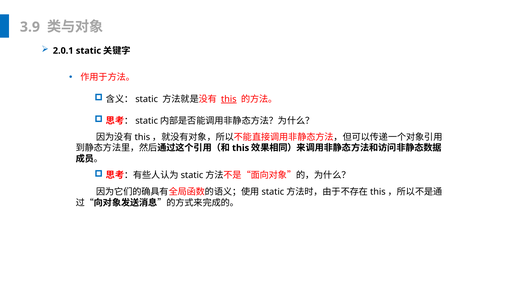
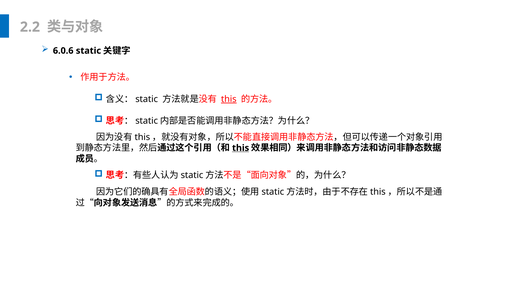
3.9: 3.9 -> 2.2 (30, 27)
2.0.1: 2.0.1 -> 6.0.6 (63, 51)
this underline: none -> present (241, 148)
